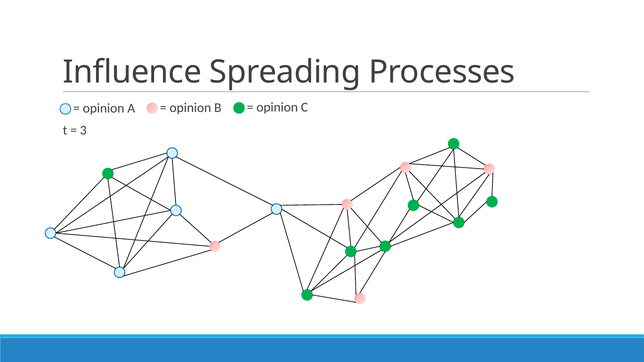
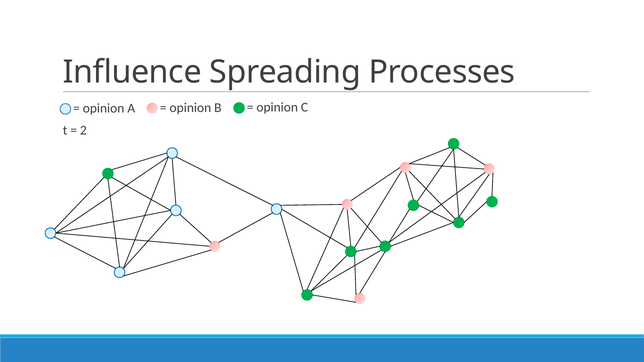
3: 3 -> 2 (83, 130)
